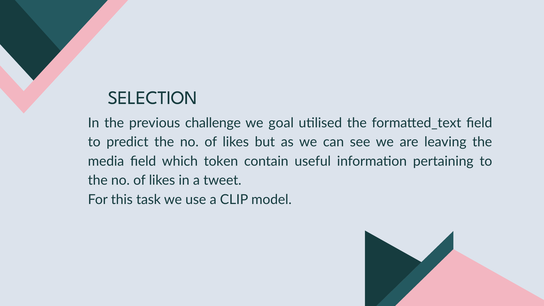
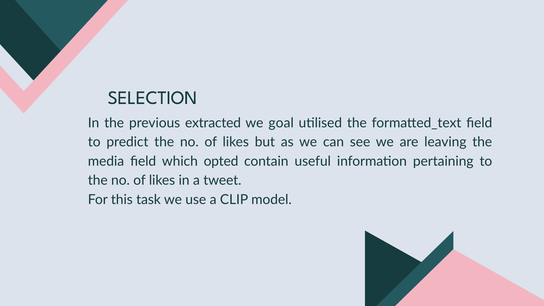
challenge: challenge -> extracted (213, 123)
token: token -> opted (221, 161)
